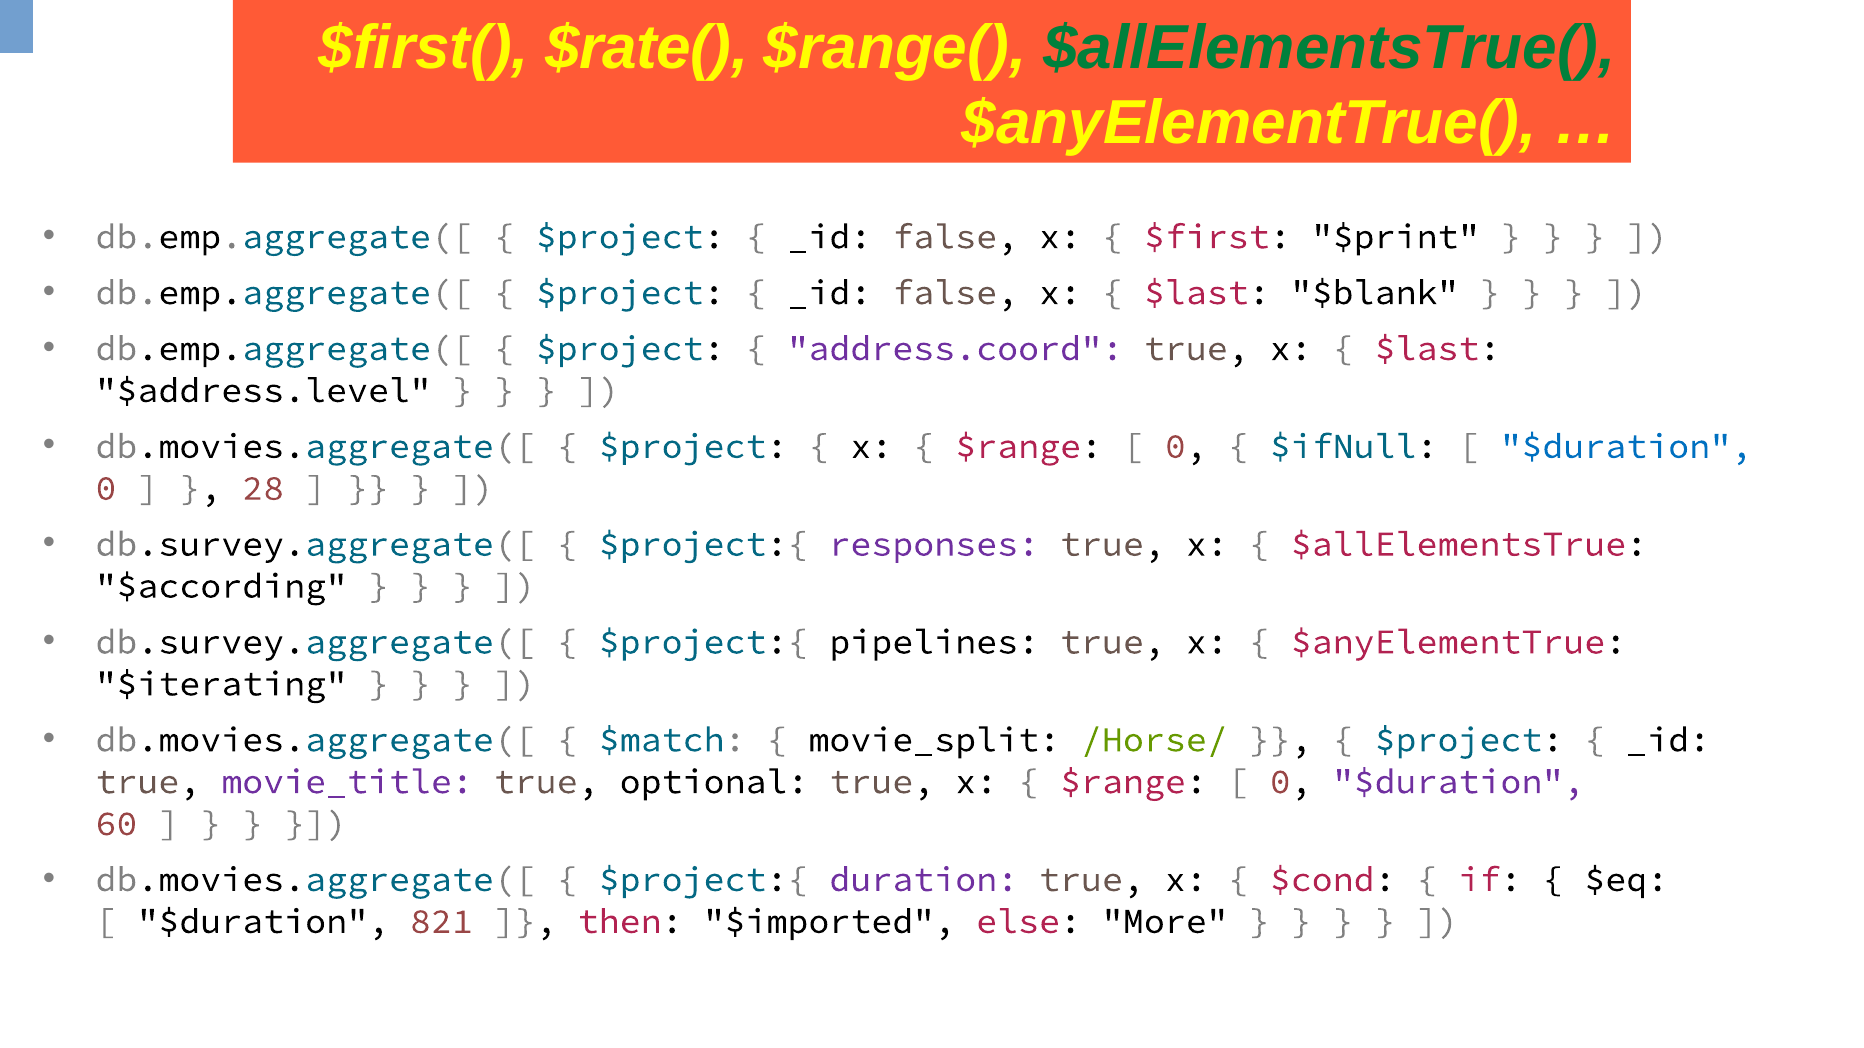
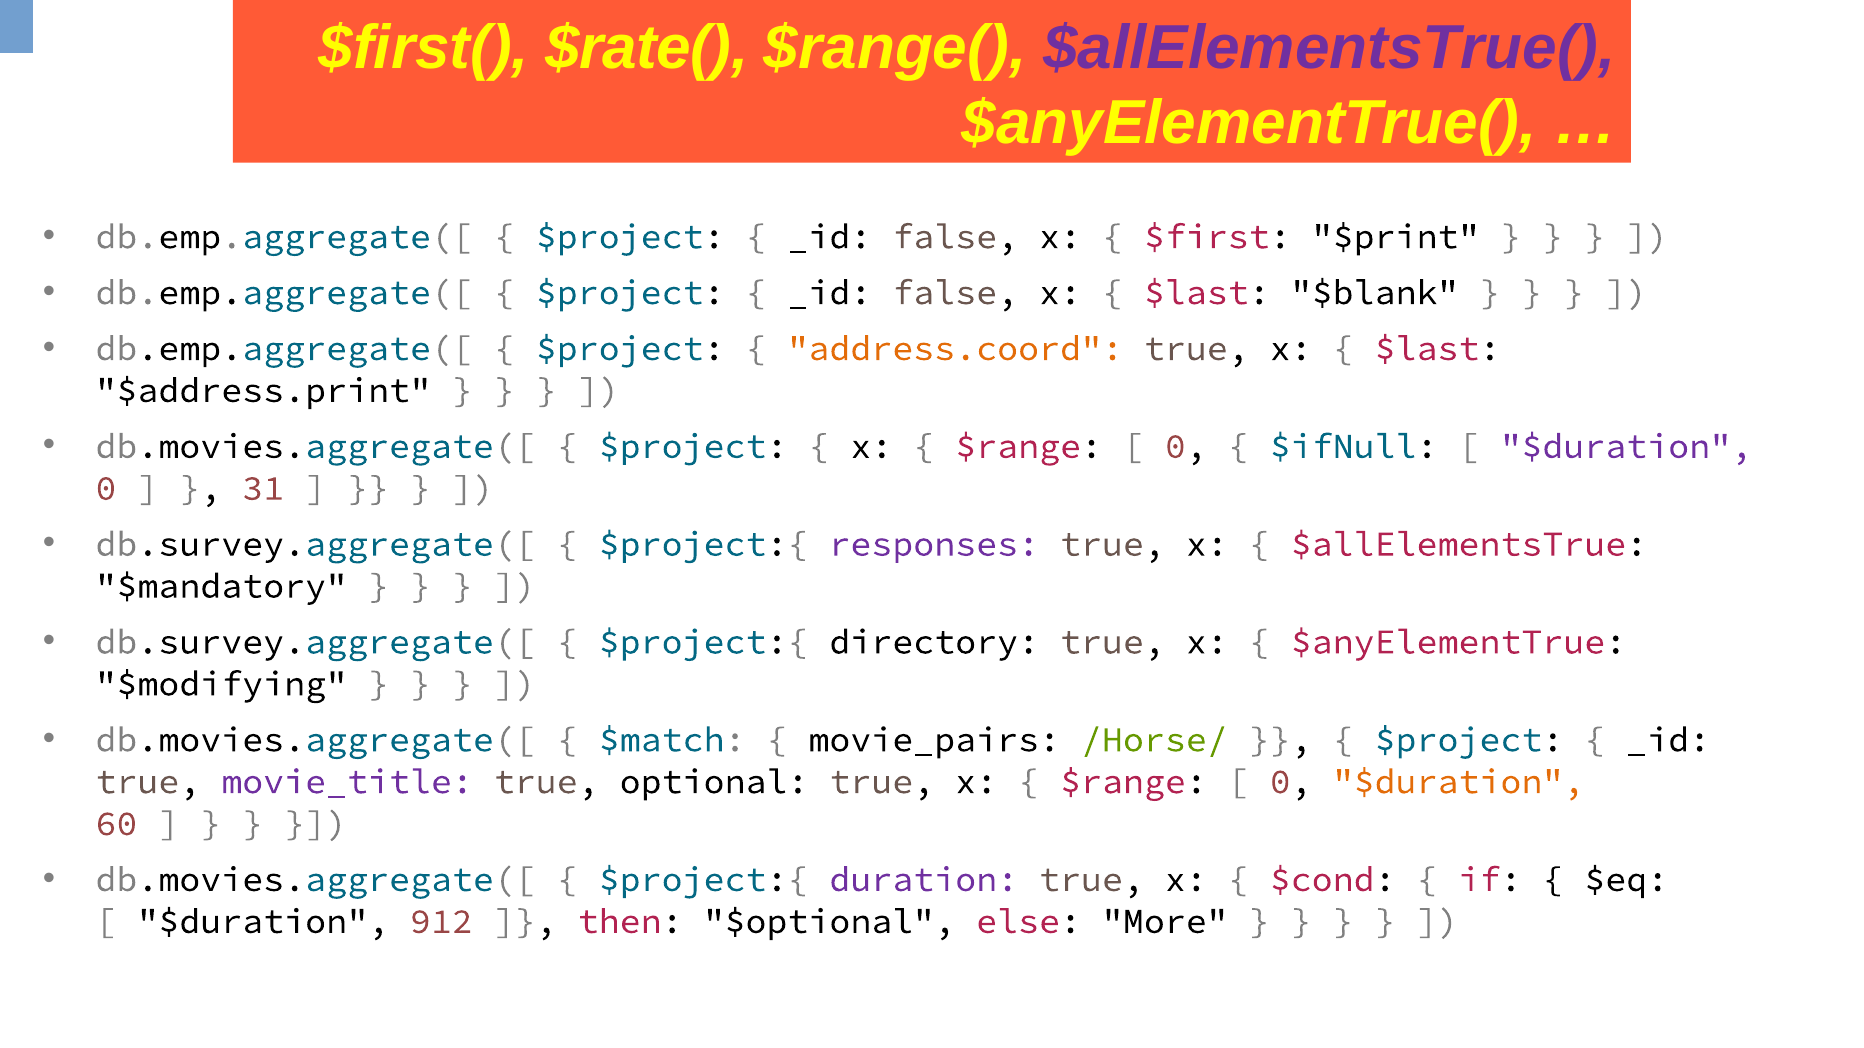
$allElementsTrue( colour: green -> purple (1330, 48)
address.coord colour: purple -> orange (955, 349)
$address.level: $address.level -> $address.print (263, 391)
$duration colour: blue -> purple (1626, 446)
28: 28 -> 31 (263, 488)
$according: $according -> $mandatory (221, 586)
pipelines: pipelines -> directory (934, 642)
$iterating: $iterating -> $modifying (221, 684)
movie_split: movie_split -> movie_pairs (934, 740)
$duration colour: purple -> orange (1458, 782)
821: 821 -> 912 (441, 922)
$imported: $imported -> $optional (829, 922)
